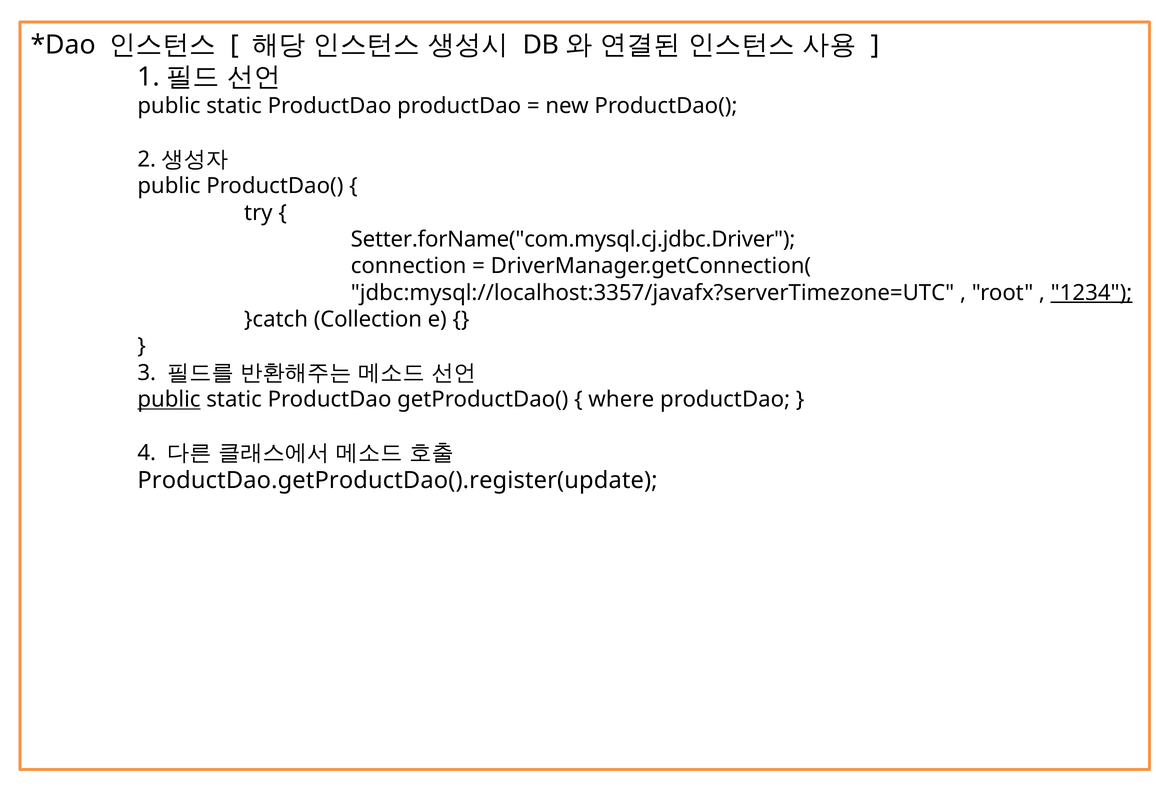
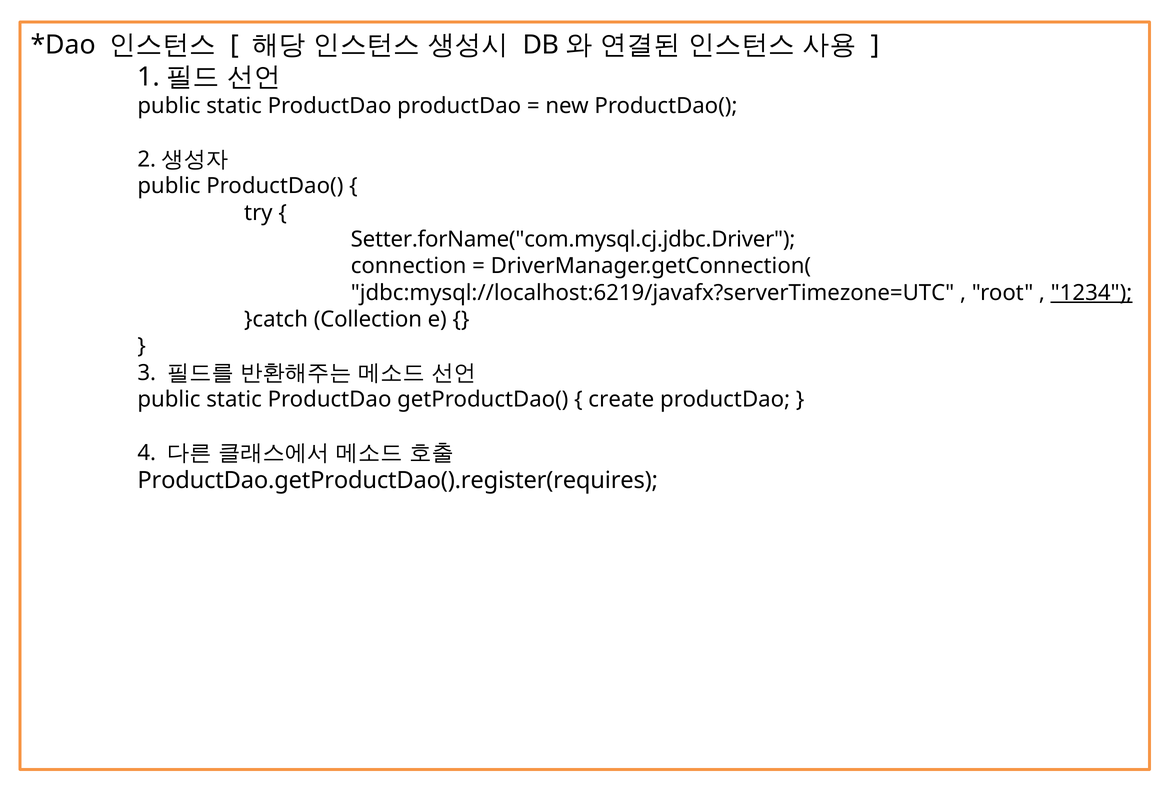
jdbc:mysql://localhost:3357/javafx?serverTimezone=UTC: jdbc:mysql://localhost:3357/javafx?serverTimezone=UTC -> jdbc:mysql://localhost:6219/javafx?serverTimezone=UTC (653, 293)
public underline: present -> none (169, 400)
where: where -> create (621, 400)
ProductDao.getProductDao().register(update: ProductDao.getProductDao().register(update -> ProductDao.getProductDao().register(requires (398, 481)
